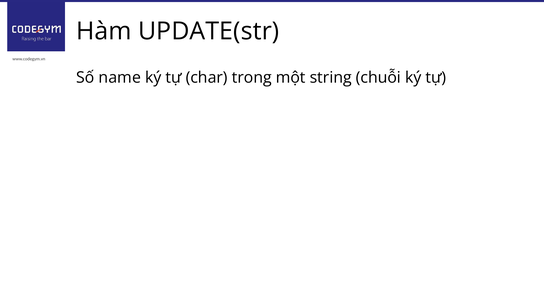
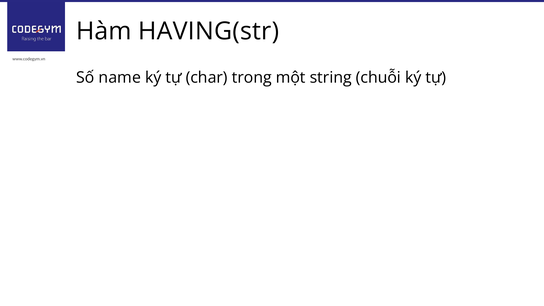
UPDATE(str: UPDATE(str -> HAVING(str (209, 31)
